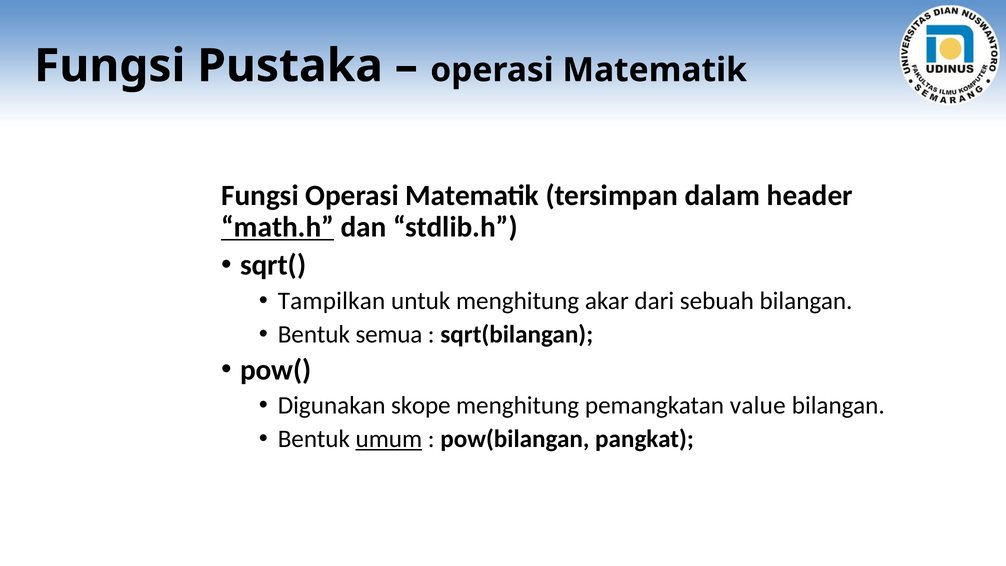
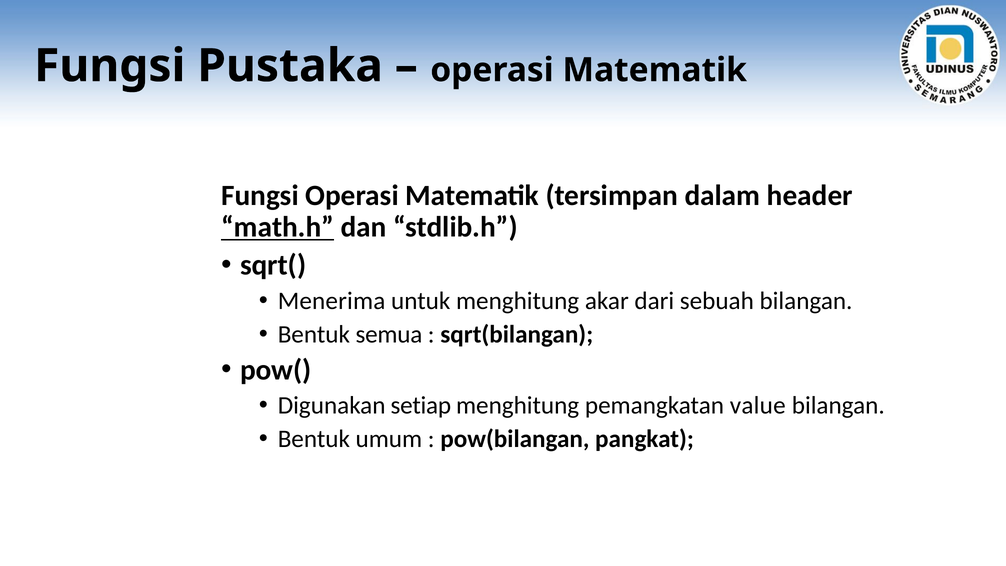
Tampilkan: Tampilkan -> Menerima (332, 301)
skope: skope -> setiap (421, 406)
umum underline: present -> none (389, 439)
